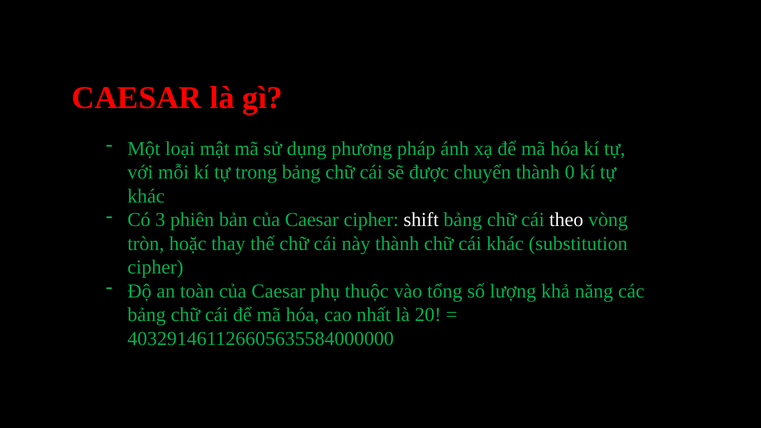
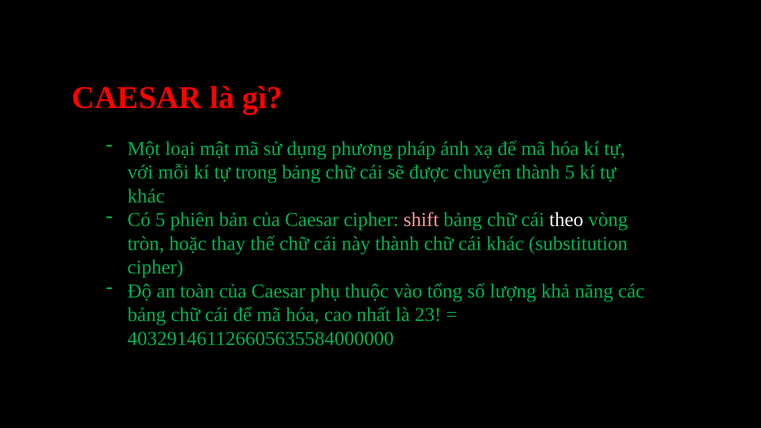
thành 0: 0 -> 5 (570, 172)
Có 3: 3 -> 5 (160, 220)
shift colour: white -> pink (421, 220)
20: 20 -> 23 (428, 315)
